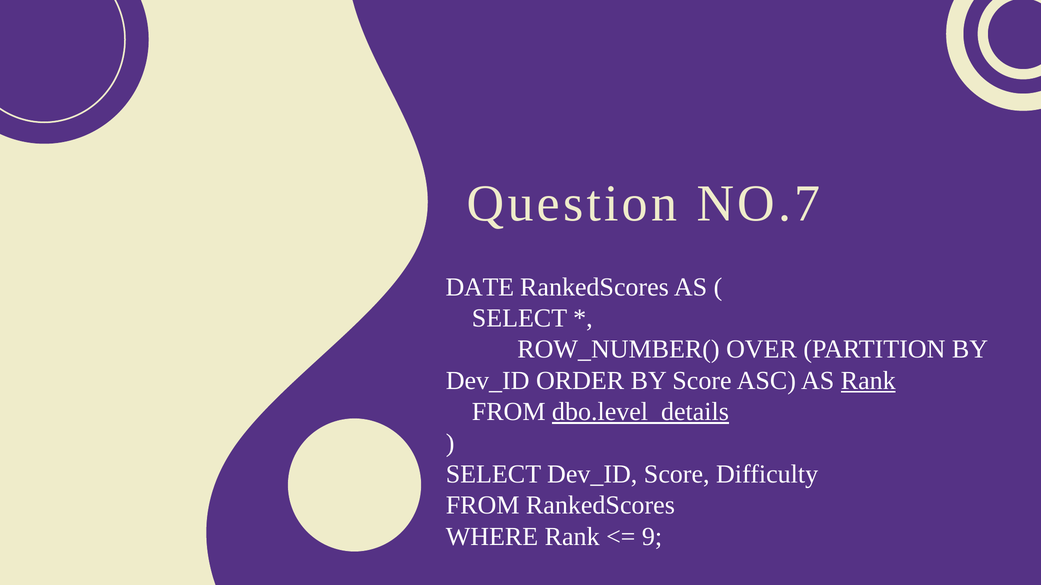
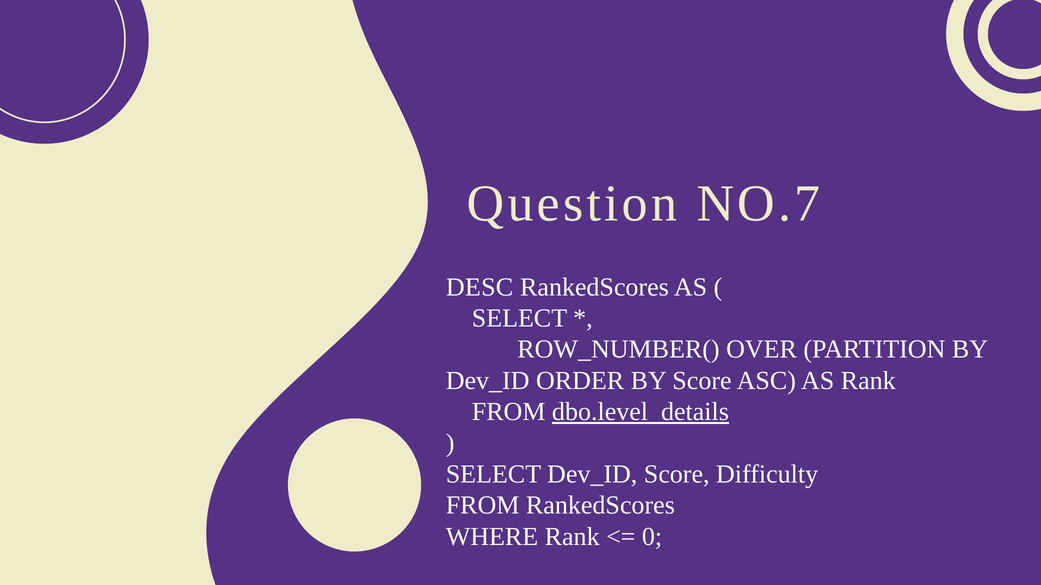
DATE: DATE -> DESC (480, 287)
Rank underline: present -> none (868, 381)
9: 9 -> 0 (652, 537)
